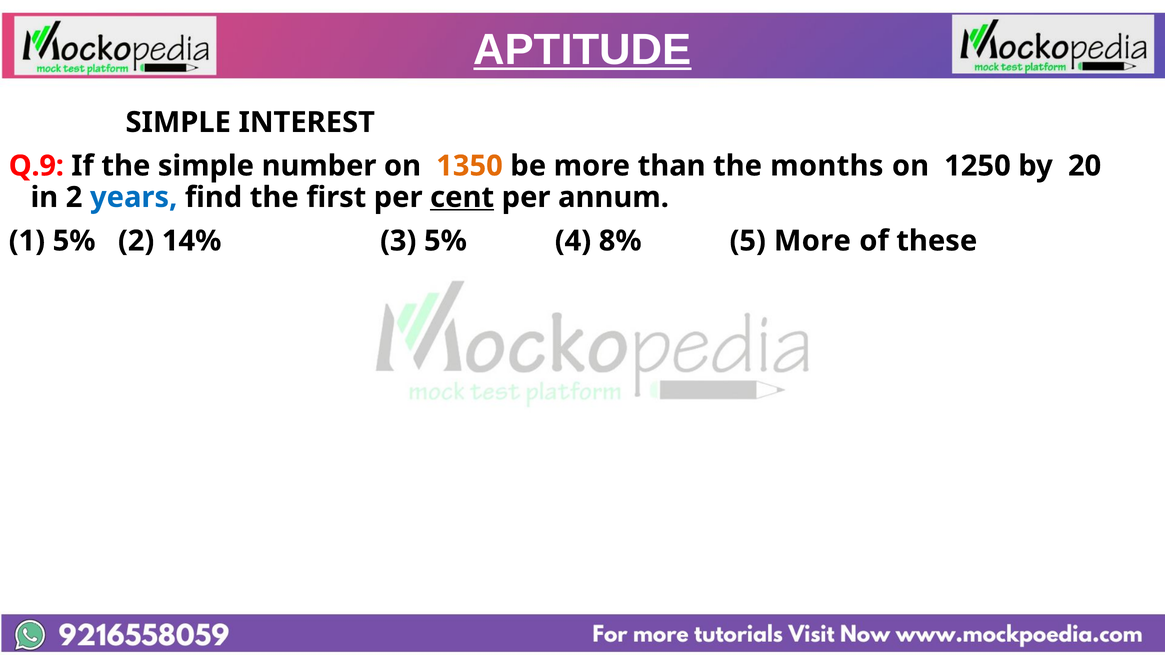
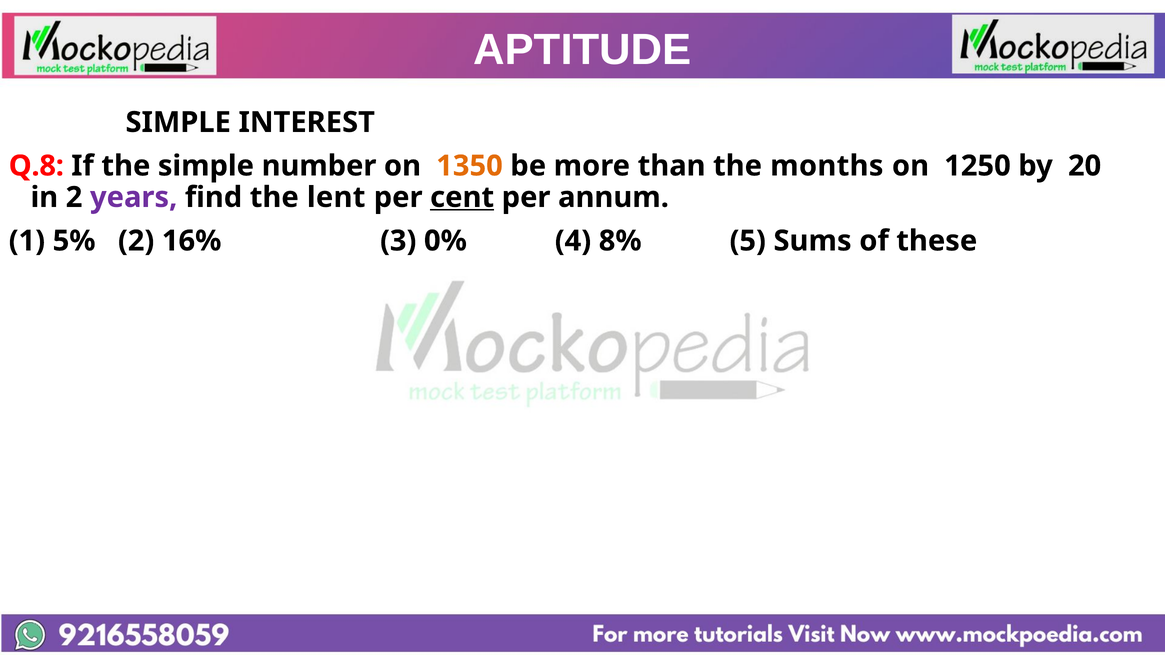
APTITUDE underline: present -> none (582, 50)
Q.9: Q.9 -> Q.8 (36, 166)
years colour: blue -> purple (134, 197)
first: first -> lent (336, 197)
14%: 14% -> 16% (192, 241)
3 5%: 5% -> 0% (445, 241)
5 More: More -> Sums (813, 241)
